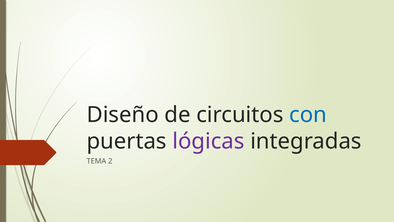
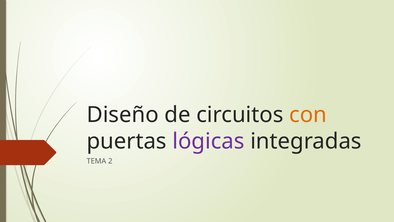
con colour: blue -> orange (308, 115)
